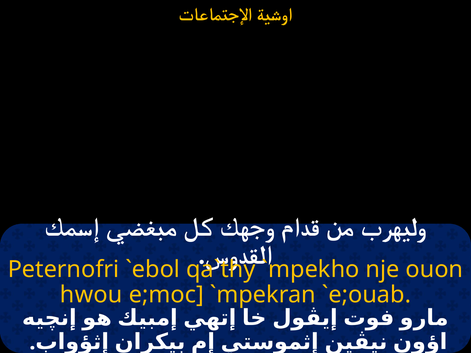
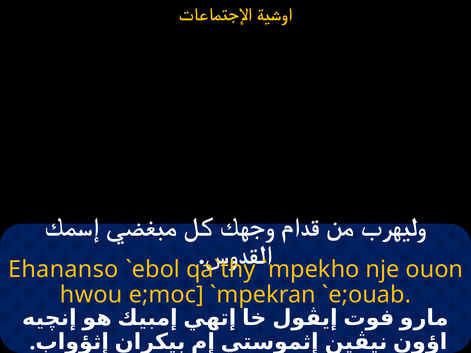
Peternofri: Peternofri -> Ehananso (63, 269)
